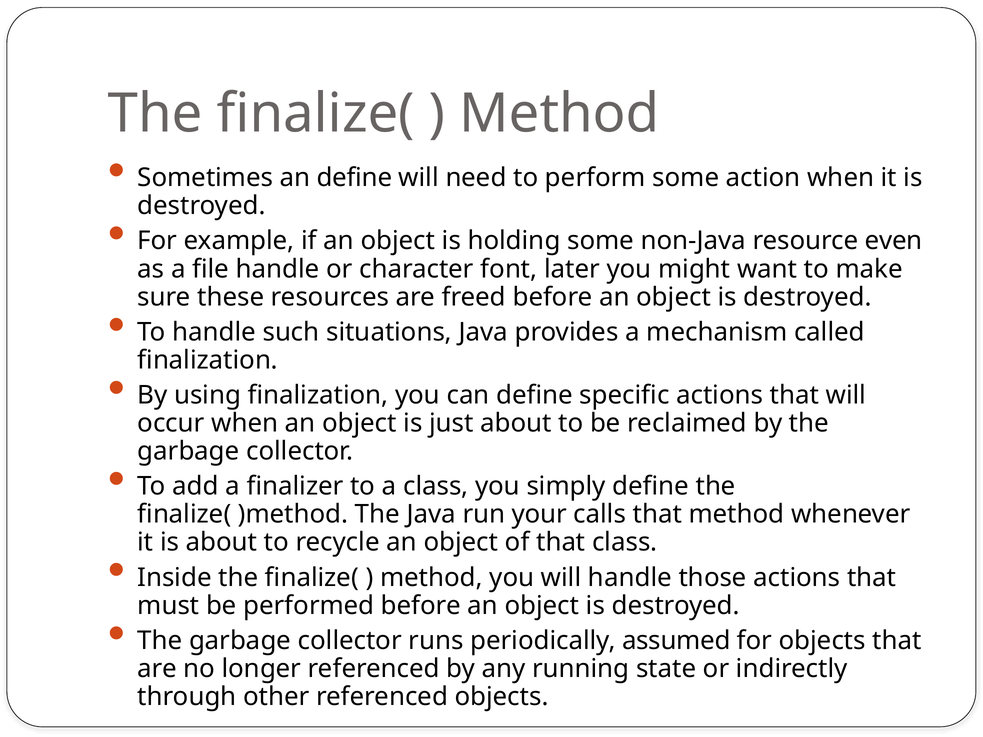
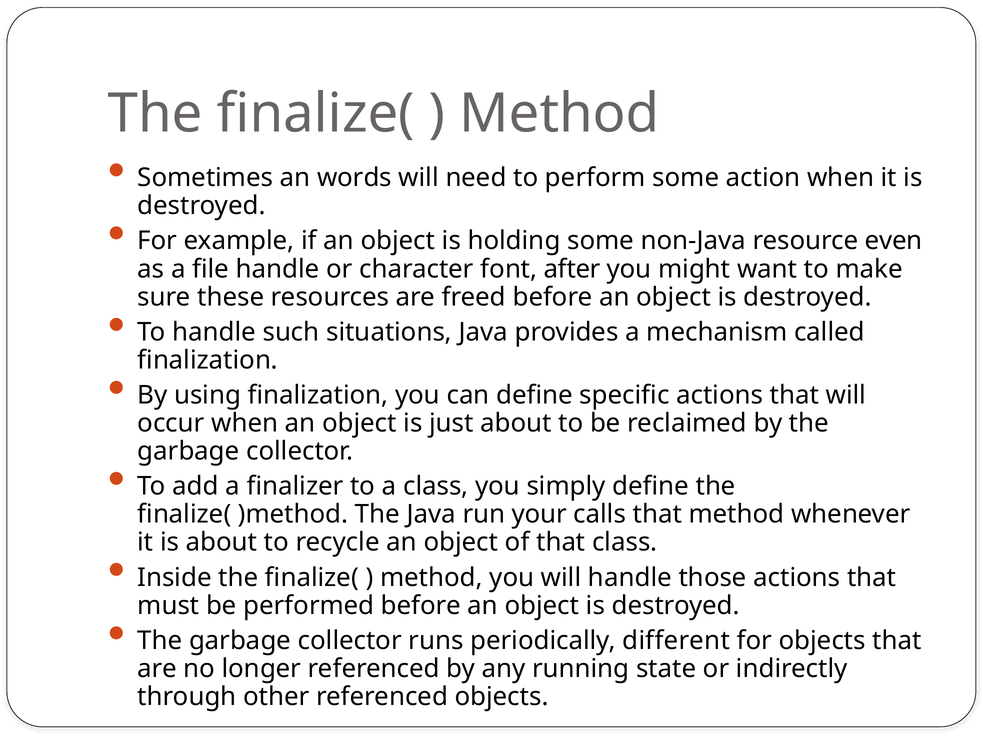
an define: define -> words (354, 178)
later: later -> after (572, 269)
assumed: assumed -> different (676, 641)
